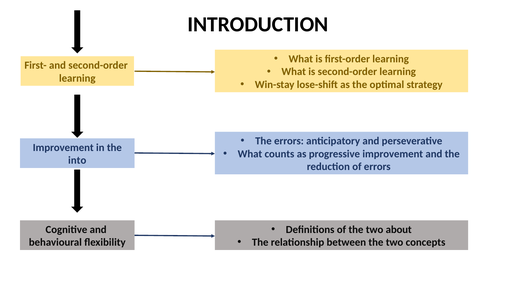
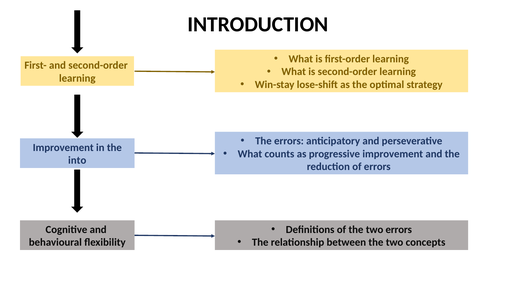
two about: about -> errors (399, 230)
